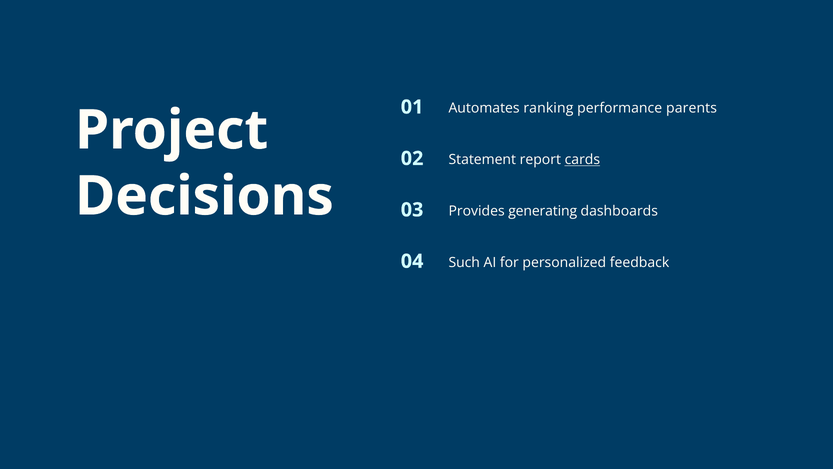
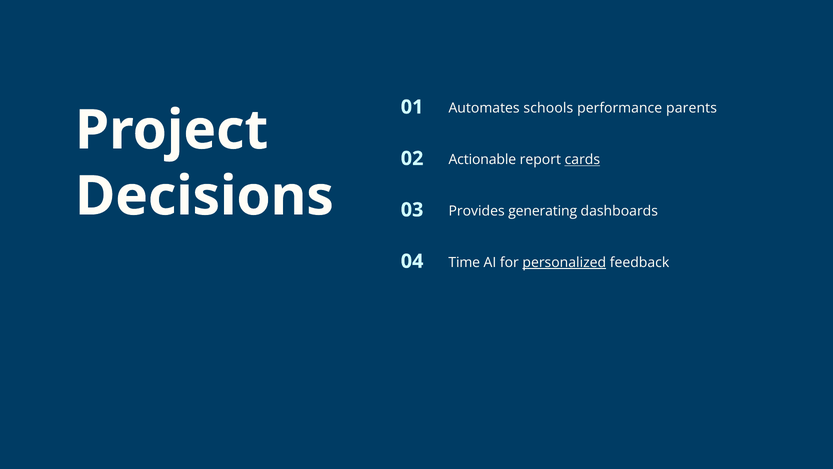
ranking: ranking -> schools (548, 108)
Statement: Statement -> Actionable (482, 160)
Such: Such -> Time (464, 262)
personalized underline: none -> present (564, 262)
